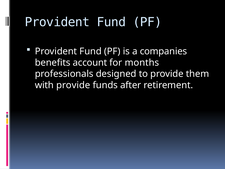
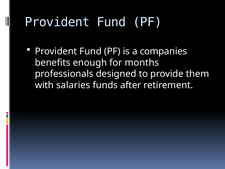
account: account -> enough (90, 63)
with provide: provide -> salaries (73, 85)
